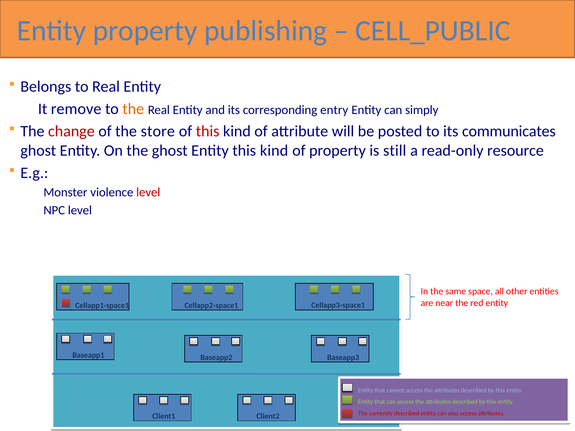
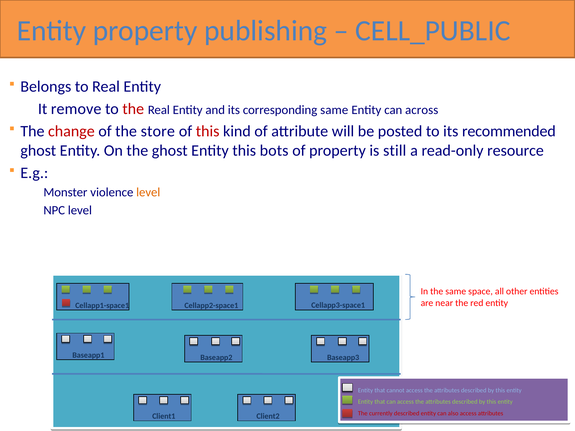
the colour: orange -> red (133, 109)
corresponding entry: entry -> same (334, 110)
simply: simply -> across (422, 110)
communicates: communicates -> recommended (509, 131)
Entity this kind: kind -> bots (274, 151)
level colour: red -> orange (148, 192)
